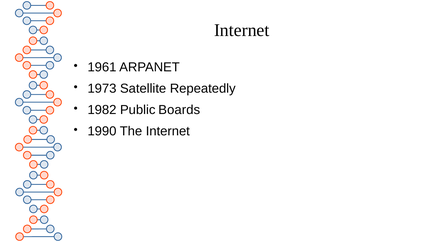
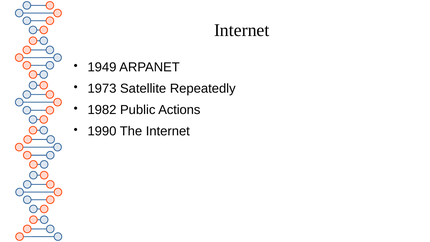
1961: 1961 -> 1949 (102, 67)
Boards: Boards -> Actions (179, 110)
